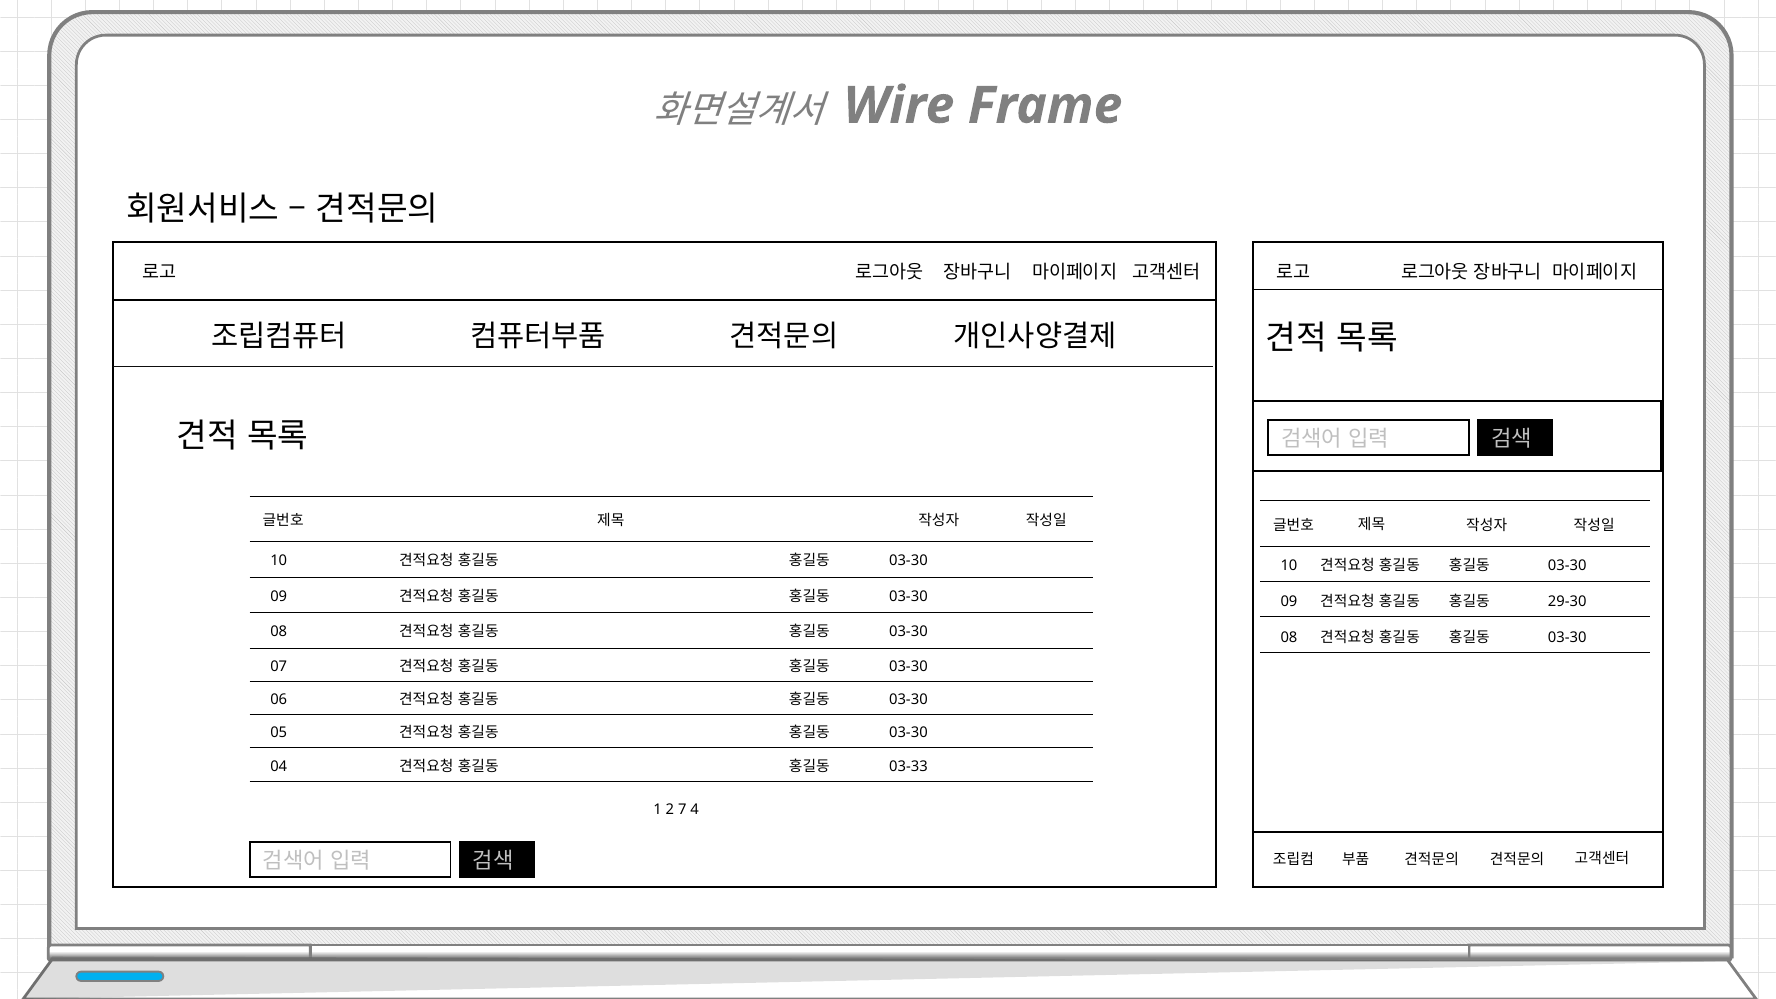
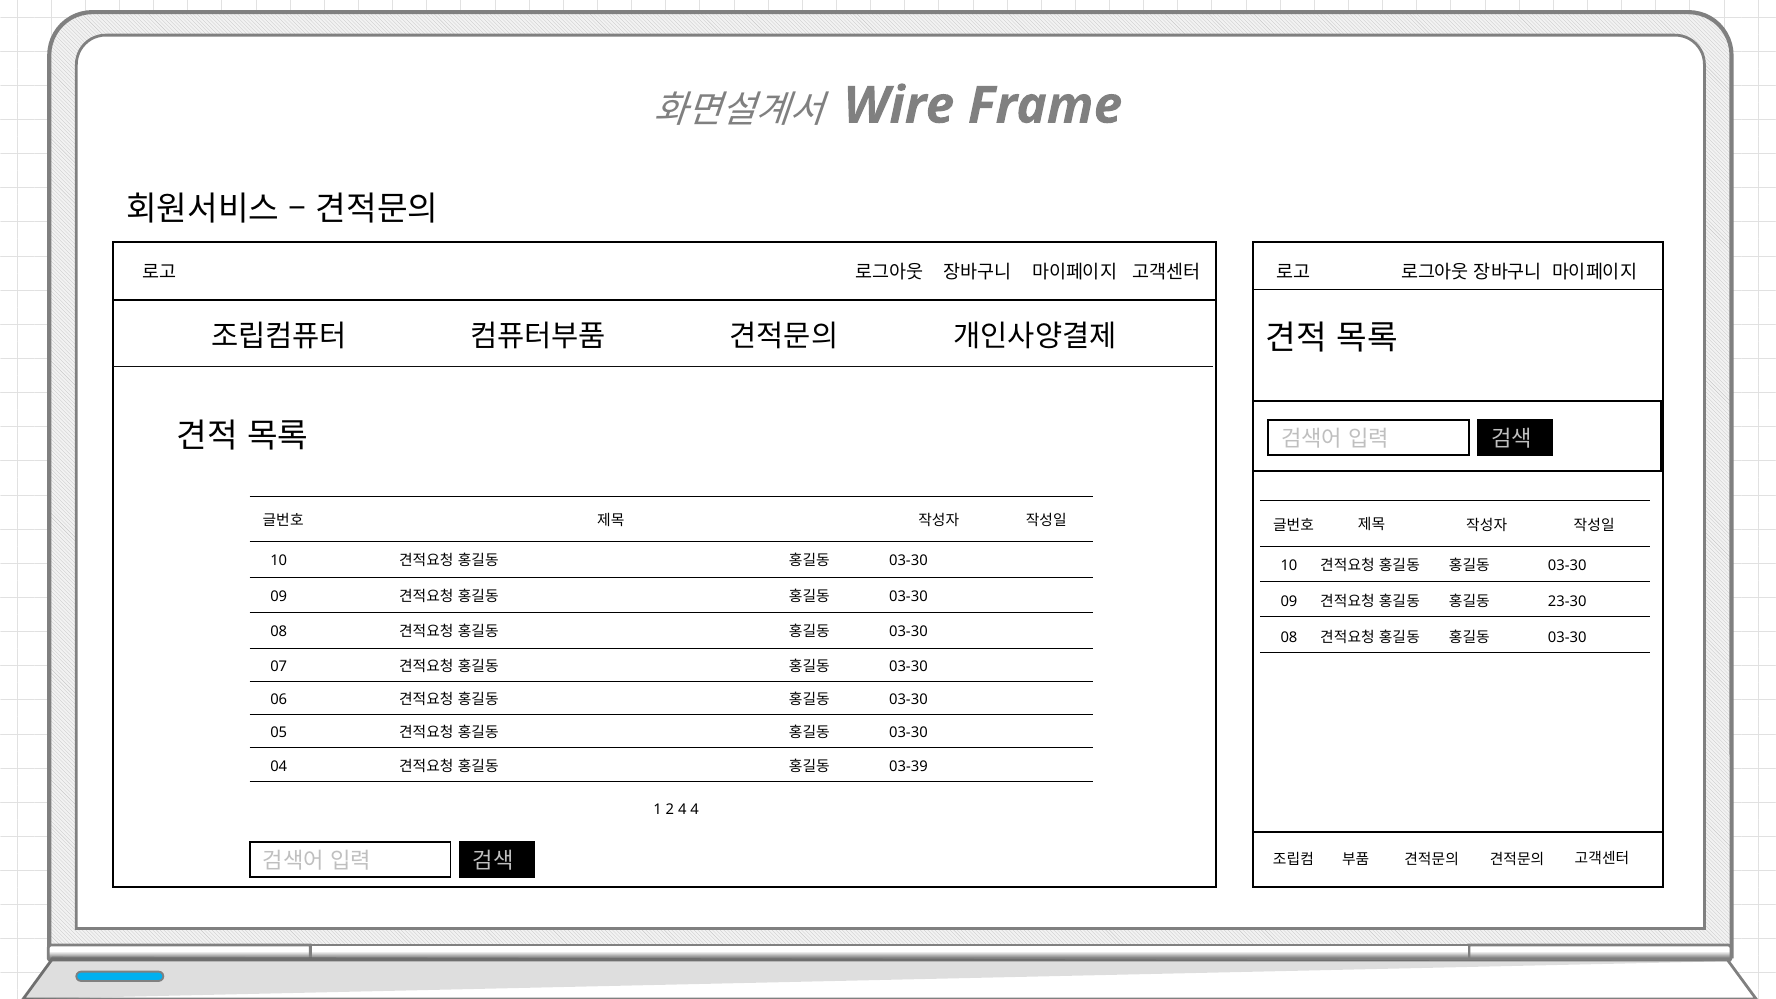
29-30: 29-30 -> 23-30 (1567, 601)
03-33: 03-33 -> 03-39 (908, 766)
2 7: 7 -> 4 (682, 810)
